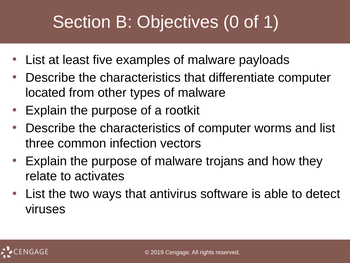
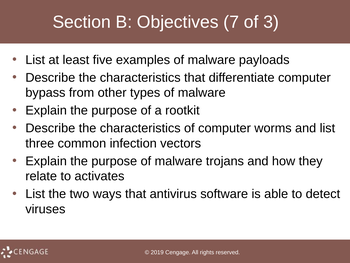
0: 0 -> 7 (231, 22)
1: 1 -> 3 (271, 22)
located: located -> bypass (45, 93)
